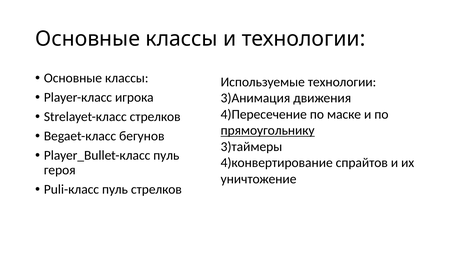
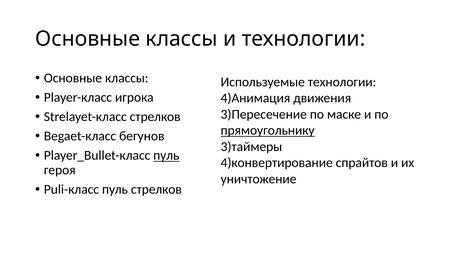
3)Анимация: 3)Анимация -> 4)Анимация (255, 98)
4)Пересечение: 4)Пересечение -> 3)Пересечение (264, 114)
пуль underline: none -> present (166, 155)
